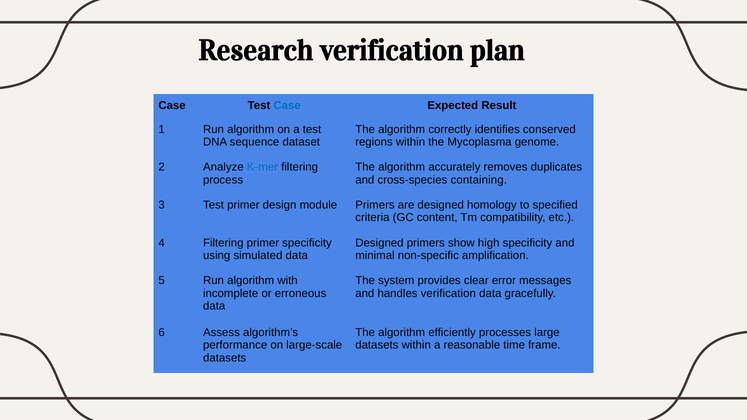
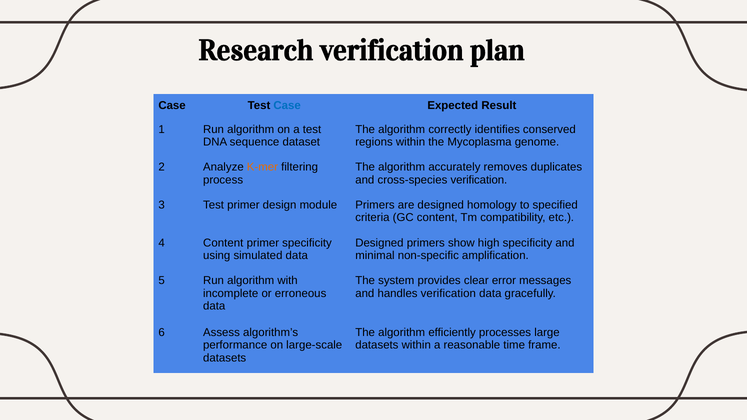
K-mer colour: blue -> orange (262, 167)
cross-species containing: containing -> verification (479, 180)
4 Filtering: Filtering -> Content (223, 243)
